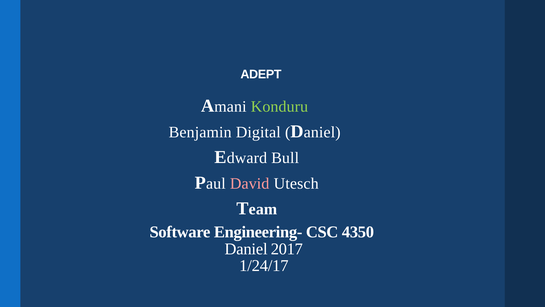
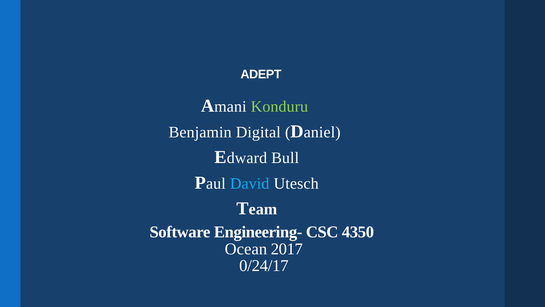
David colour: pink -> light blue (250, 183)
Daniel: Daniel -> Ocean (246, 249)
1/24/17: 1/24/17 -> 0/24/17 (264, 265)
